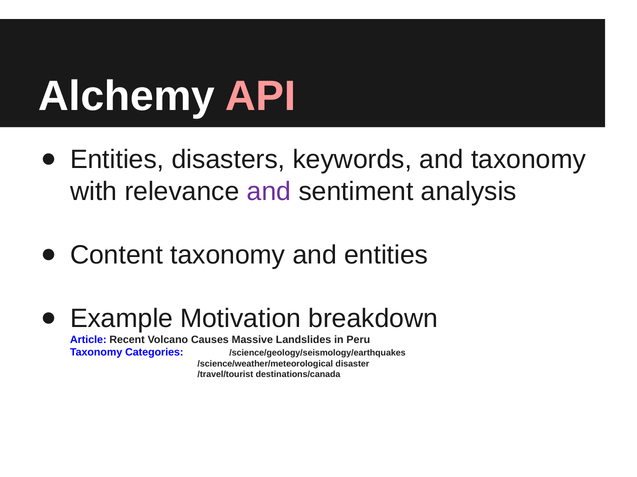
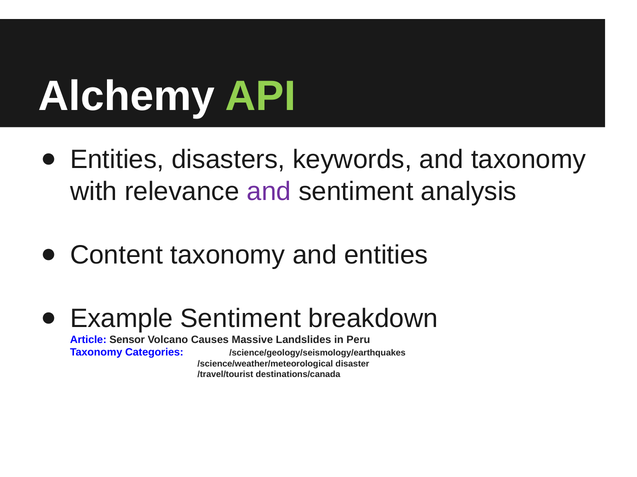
API colour: pink -> light green (261, 96)
Example Motivation: Motivation -> Sentiment (240, 319)
Recent: Recent -> Sensor (127, 340)
